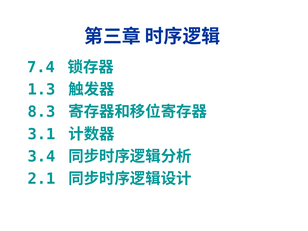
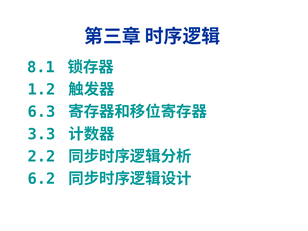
7.4: 7.4 -> 8.1 (41, 67)
1.3: 1.3 -> 1.2 (42, 90)
8.3: 8.3 -> 6.3 (42, 112)
3.1: 3.1 -> 3.3 (42, 134)
3.4: 3.4 -> 2.2 (42, 156)
2.1: 2.1 -> 6.2 (42, 179)
